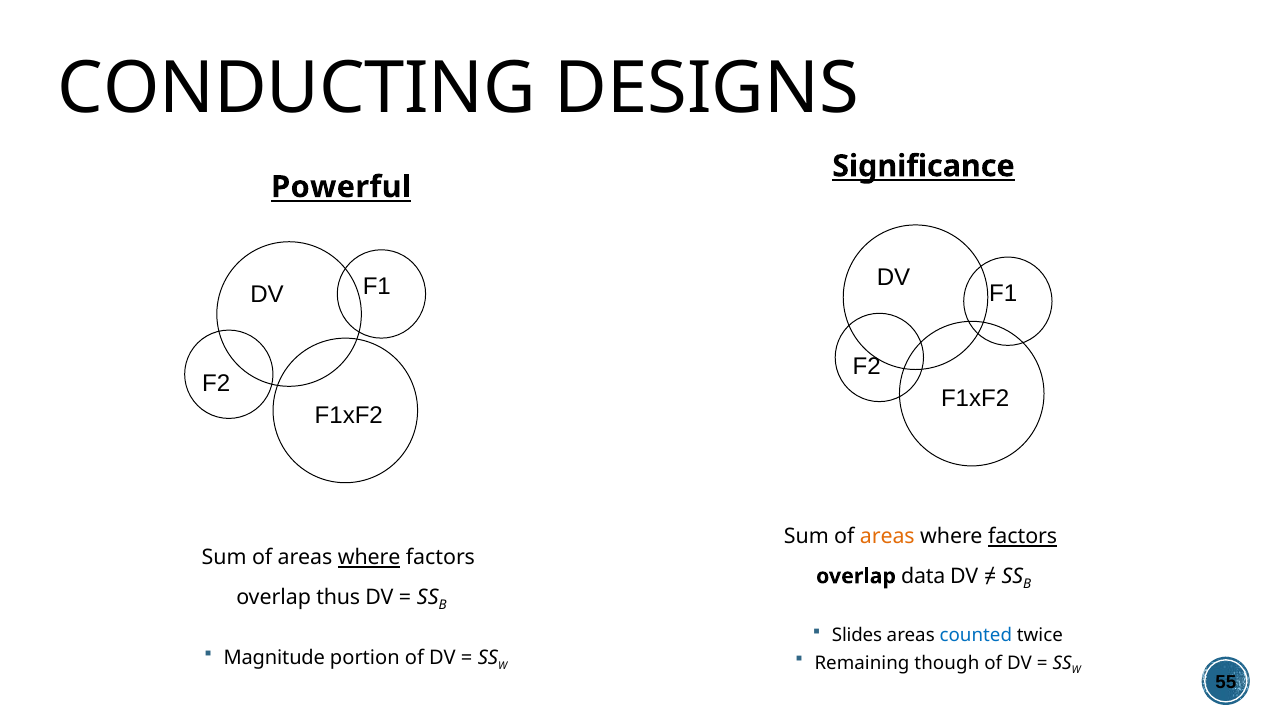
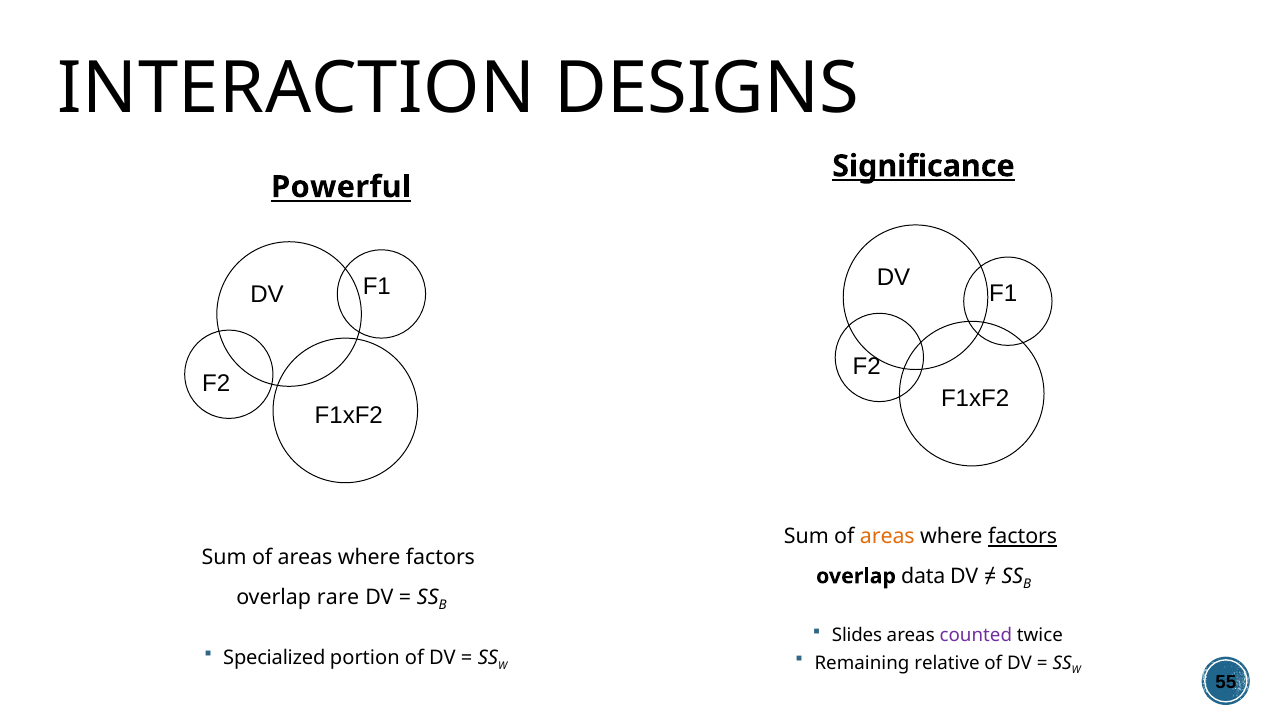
CONDUCTING: CONDUCTING -> INTERACTION (297, 89)
where underline: present -> none (369, 558)
thus: thus -> rare (338, 597)
counted colour: blue -> purple (976, 635)
Magnitude: Magnitude -> Specialized (274, 658)
though: though -> relative (947, 663)
